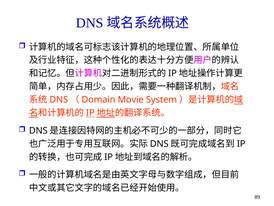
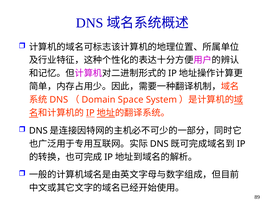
Movie: Movie -> Space (131, 99)
